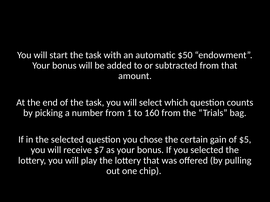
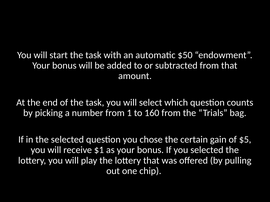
$7: $7 -> $1 (99, 150)
